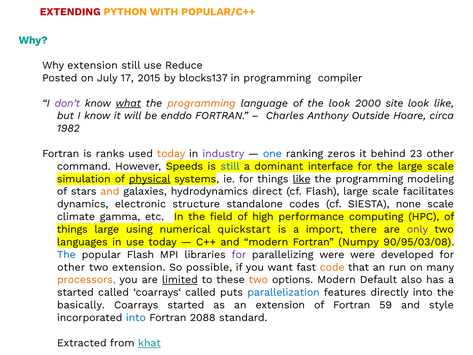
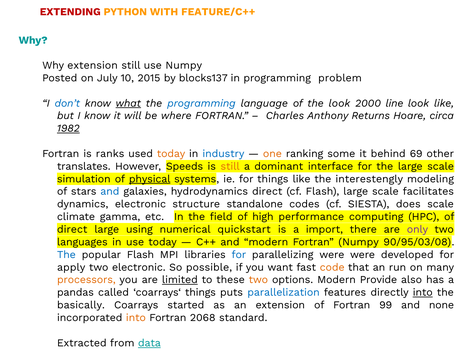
POPULAR/C++: POPULAR/C++ -> FEATURE/C++ (218, 12)
use Reduce: Reduce -> Numpy (184, 65)
17: 17 -> 10 (127, 78)
compiler: compiler -> problem (340, 78)
don’t colour: purple -> blue (67, 103)
programming colour: orange -> blue (201, 103)
site: site -> line (395, 103)
enddo: enddo -> where (176, 116)
Outside: Outside -> Returns (371, 116)
1982 underline: none -> present (68, 128)
industry colour: purple -> blue (223, 154)
one colour: blue -> orange (272, 154)
zeros: zeros -> some (341, 154)
23: 23 -> 69 (416, 154)
command: command -> translates (84, 166)
still colour: blue -> orange (230, 166)
like underline: present -> none (302, 179)
programming: programming -> interestengly (369, 179)
and colour: orange -> blue (110, 191)
none: none -> does (408, 204)
things: things -> direct (72, 229)
for colour: purple -> blue (239, 254)
other: other -> apply (71, 267)
two extension: extension -> electronic (139, 267)
Default: Default -> Provide (378, 280)
started: started -> pandas (75, 292)
coarrays‘ called: called -> things (200, 292)
into underline: none -> present (423, 292)
59: 59 -> 99 (386, 305)
style: style -> none (441, 305)
into colour: blue -> orange (136, 317)
2088: 2088 -> 2068 (203, 317)
khat: khat -> data (149, 343)
